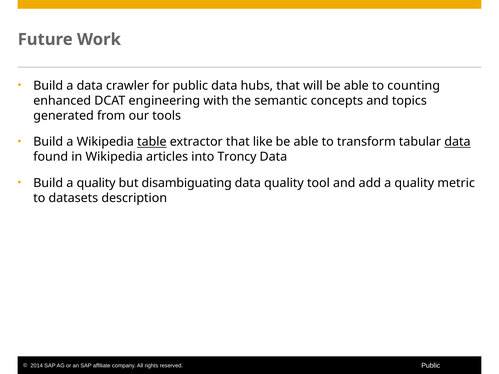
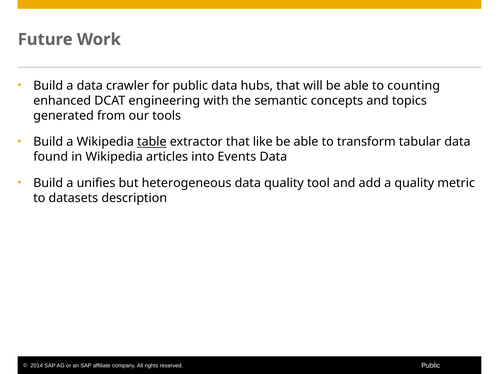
data underline: present -> none (457, 142)
Troncy: Troncy -> Events (237, 157)
Build a quality: quality -> unifies (96, 183)
disambiguating: disambiguating -> heterogeneous (187, 183)
